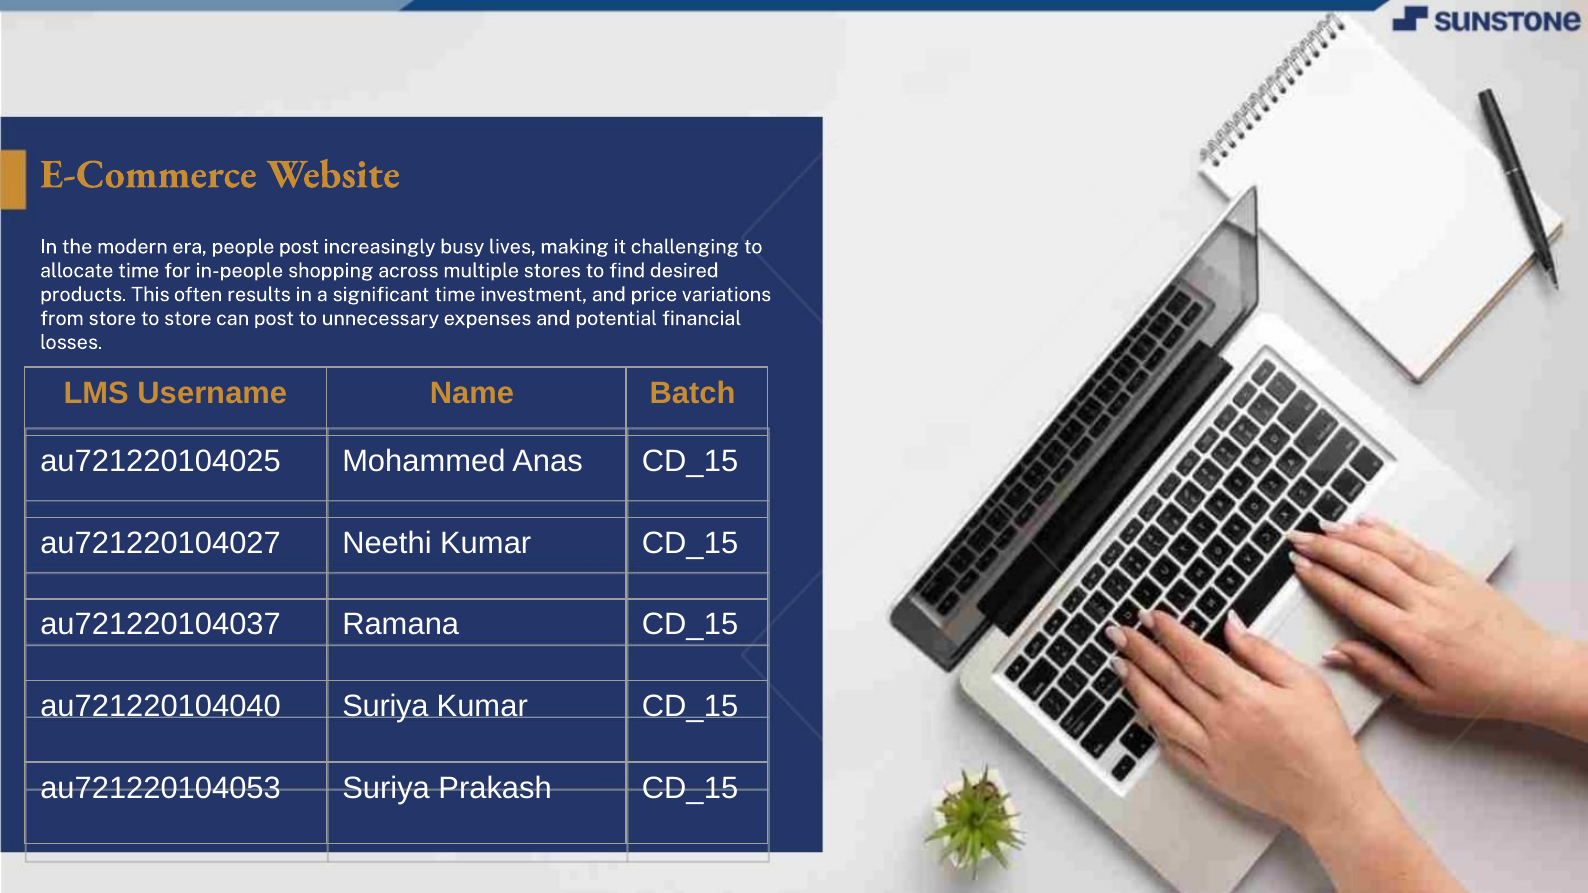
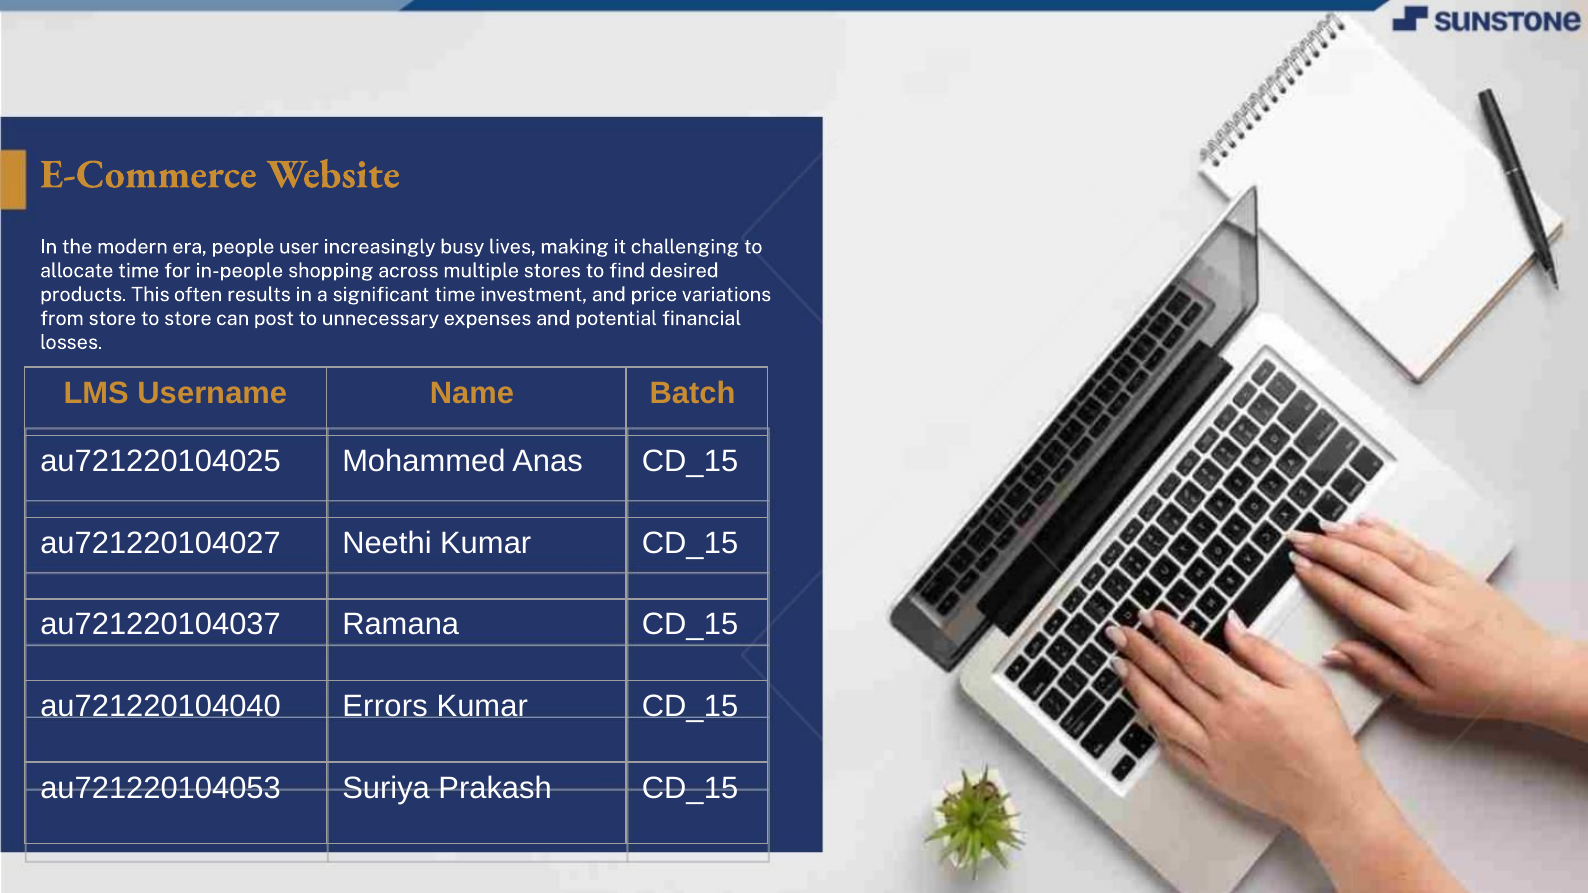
people post: post -> user (299, 247)
au721220104040 Suriya: Suriya -> Errors (385, 706)
